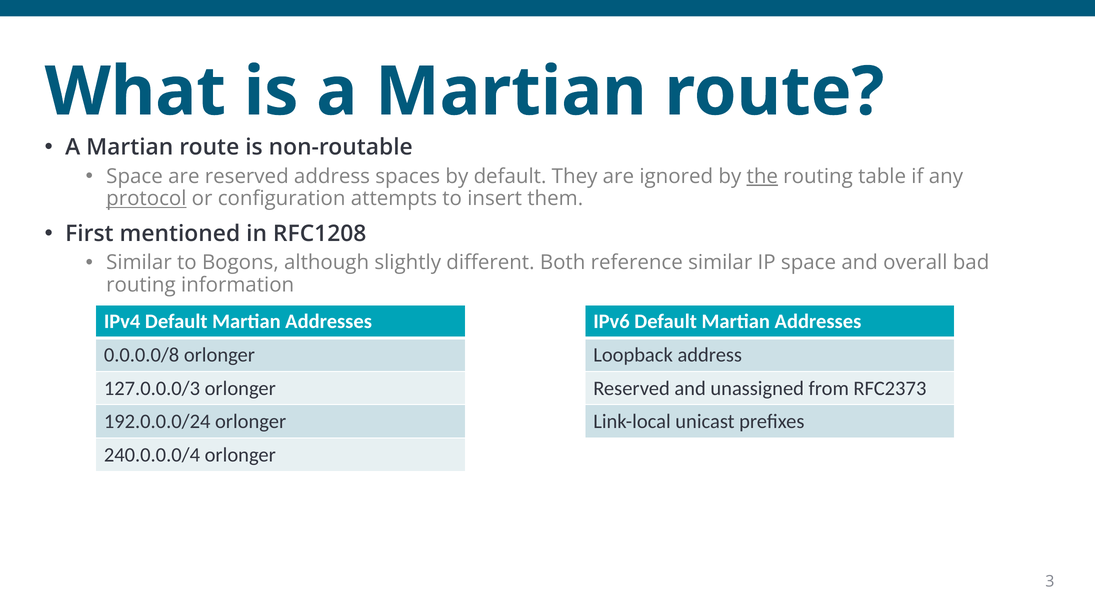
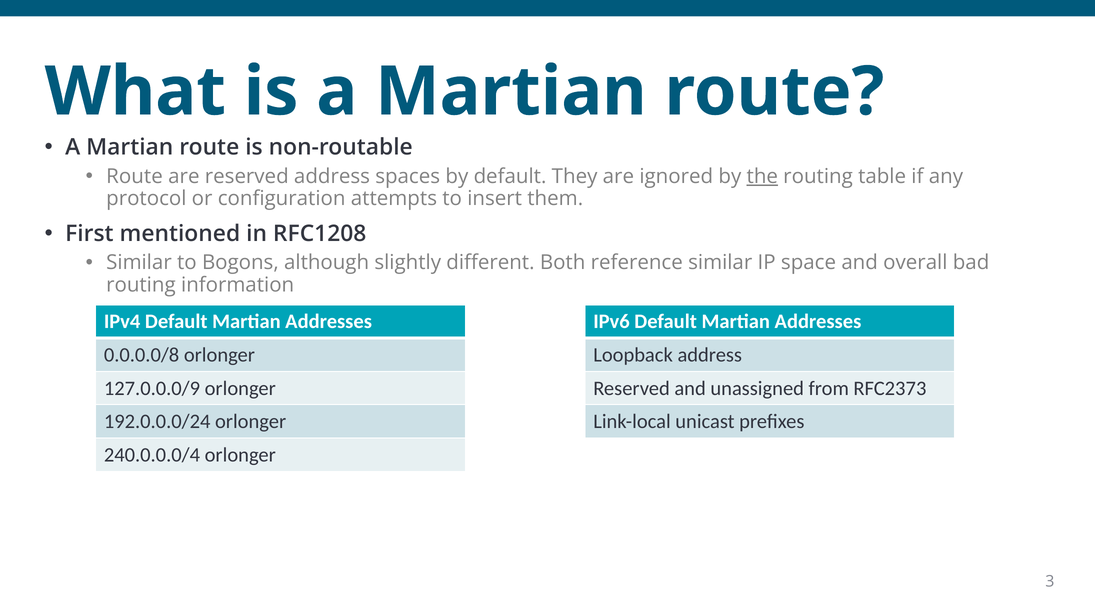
Space: Space -> Route (135, 176)
protocol underline: present -> none (146, 199)
127.0.0.0/3: 127.0.0.0/3 -> 127.0.0.0/9 (152, 388)
